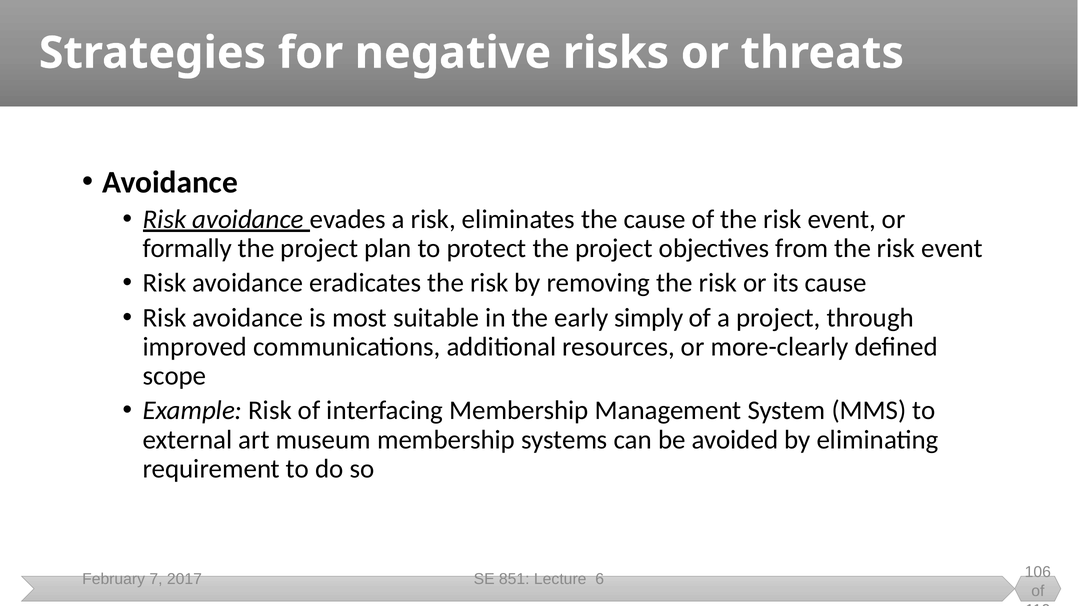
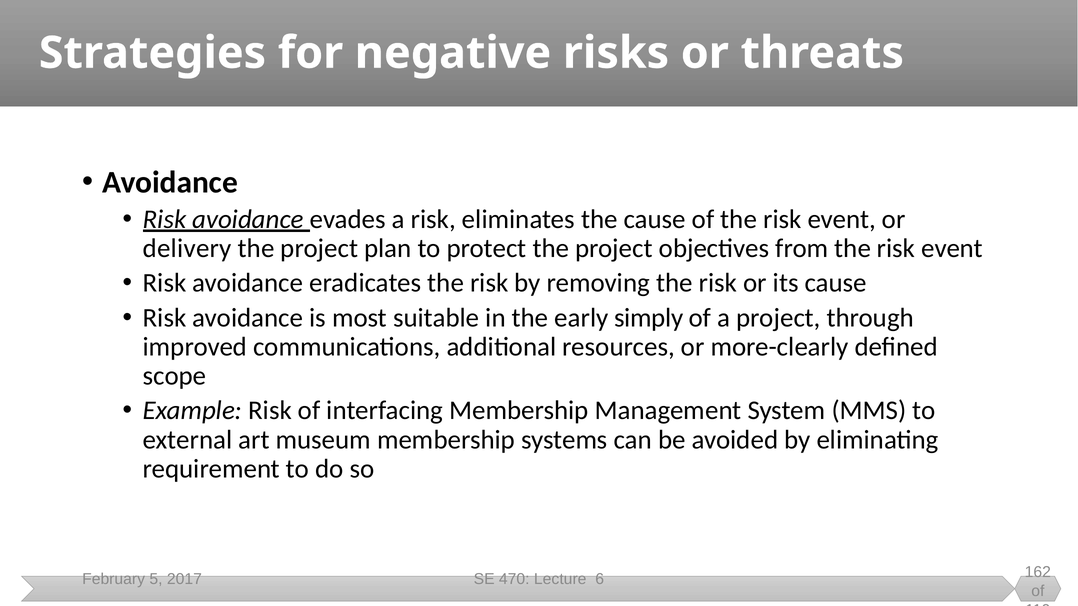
formally: formally -> delivery (187, 249)
7: 7 -> 5 (156, 579)
851: 851 -> 470 (514, 579)
106: 106 -> 162 (1038, 572)
